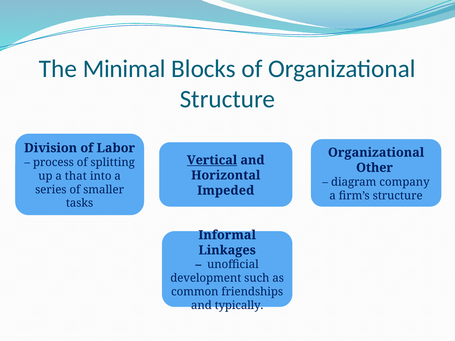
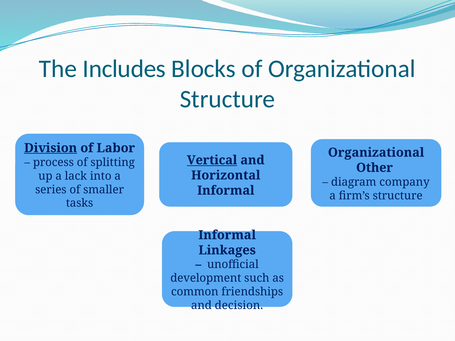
Minimal: Minimal -> Includes (124, 69)
Division underline: none -> present (51, 148)
that: that -> lack (76, 176)
Impeded: Impeded -> Informal (226, 191)
typically: typically -> decision (239, 306)
